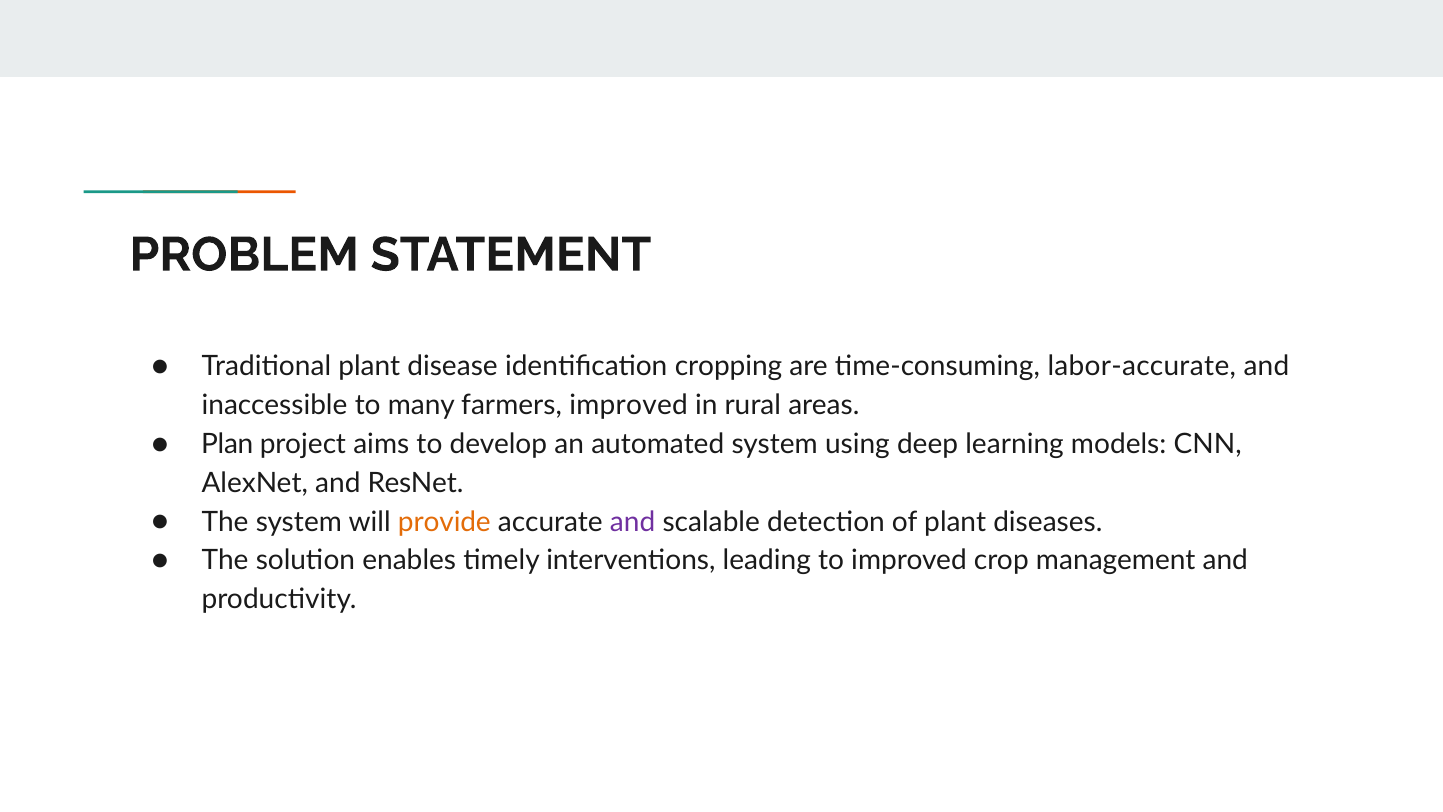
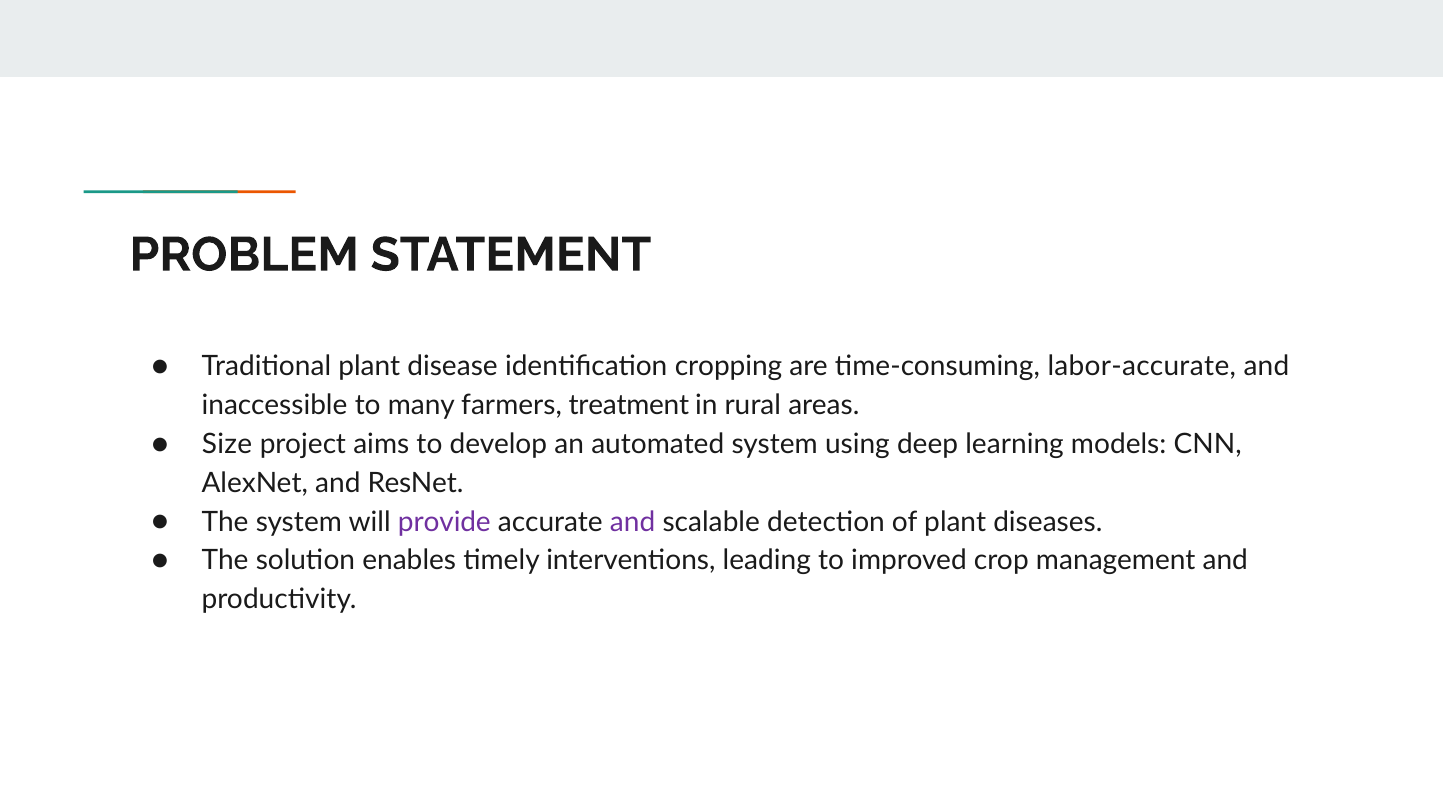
farmers improved: improved -> treatment (629, 405)
Plan: Plan -> Size (227, 444)
provide colour: orange -> purple (444, 522)
